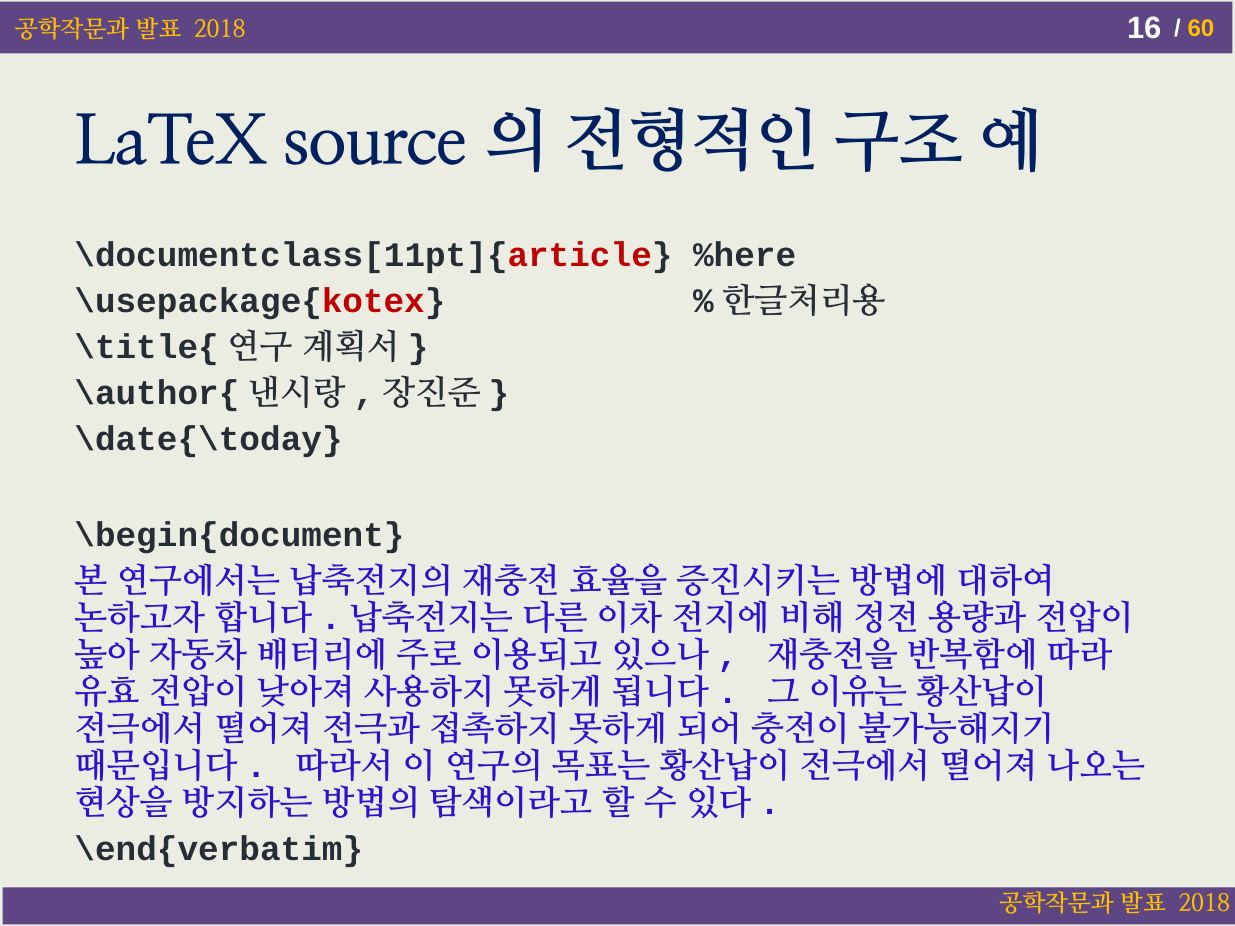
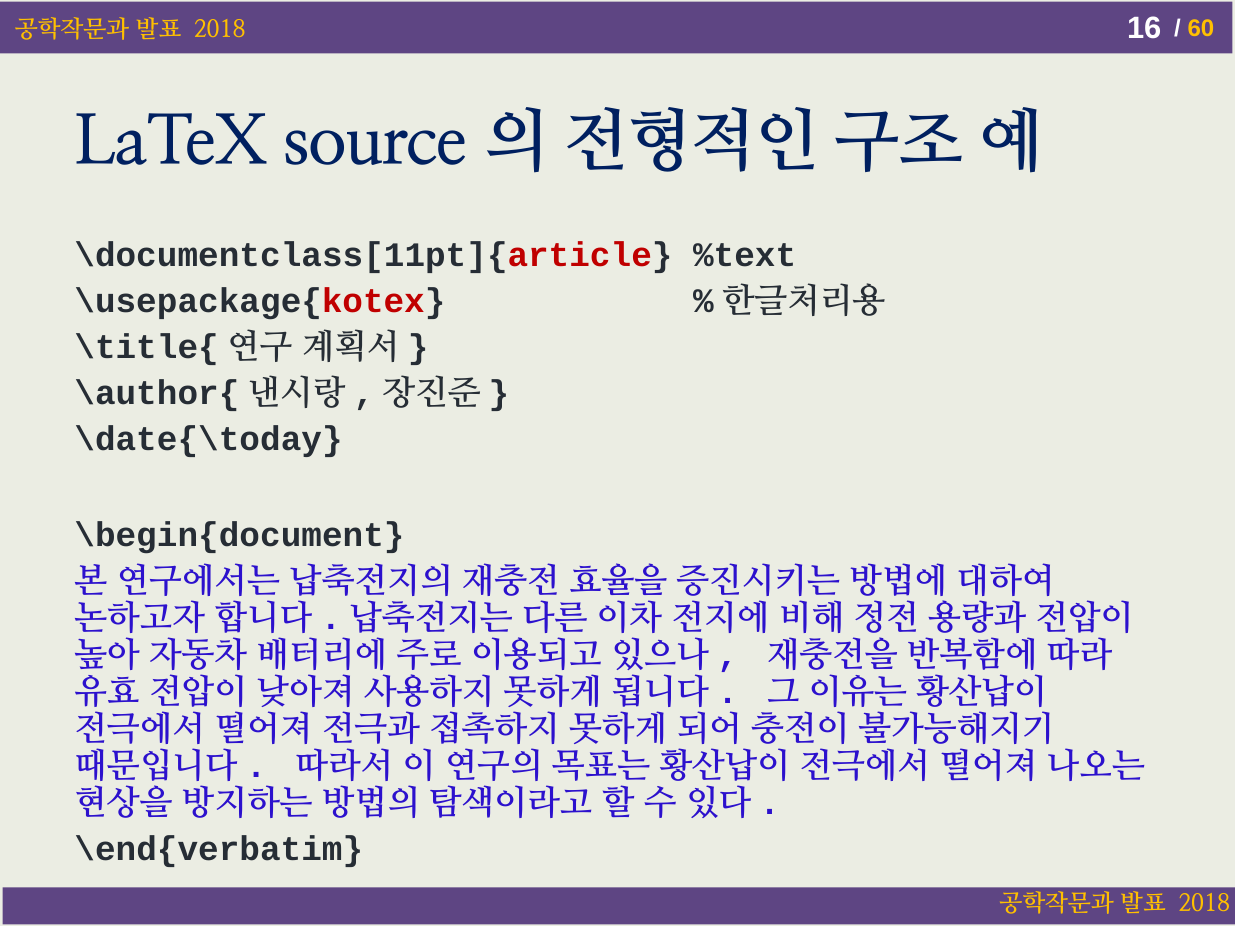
%here: %here -> %text (745, 255)
